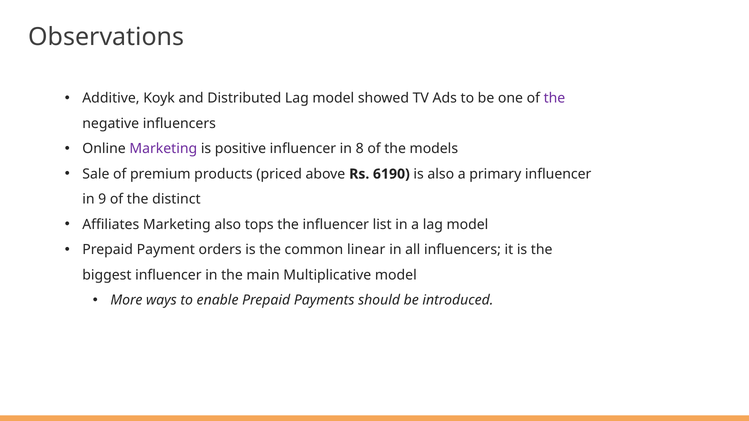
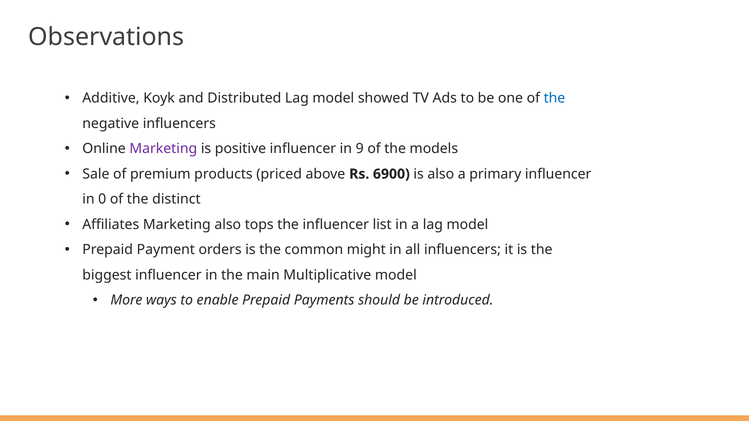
the colour: purple -> blue (554, 98)
8: 8 -> 9 (360, 149)
6190: 6190 -> 6900 (391, 174)
9: 9 -> 0 (102, 199)
linear: linear -> might (366, 250)
